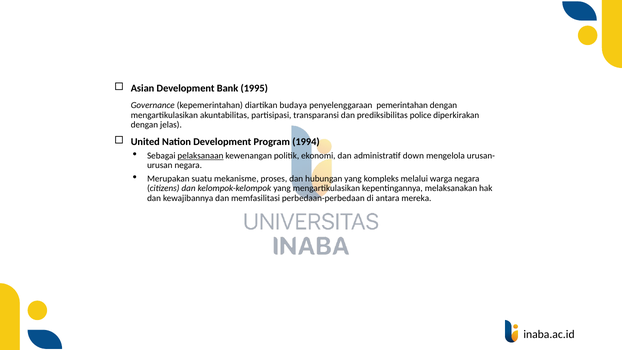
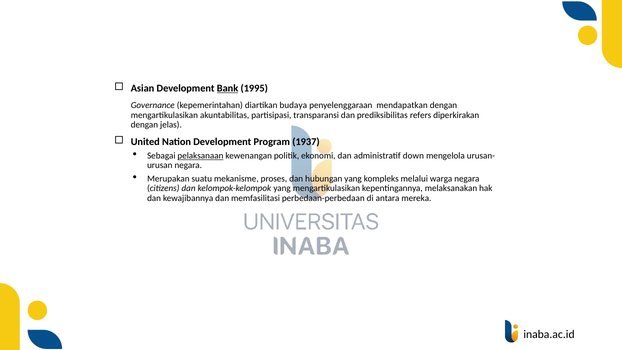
Bank underline: none -> present (228, 88)
pemerintahan: pemerintahan -> mendapatkan (402, 105)
police: police -> refers (421, 115)
1994: 1994 -> 1937 (306, 142)
